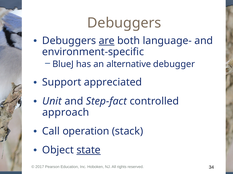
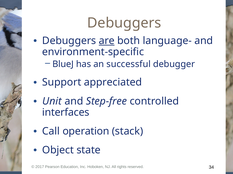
alternative: alternative -> successful (129, 64)
Step-fact: Step-fact -> Step-free (106, 102)
approach: approach -> interfaces (66, 113)
state underline: present -> none (89, 151)
